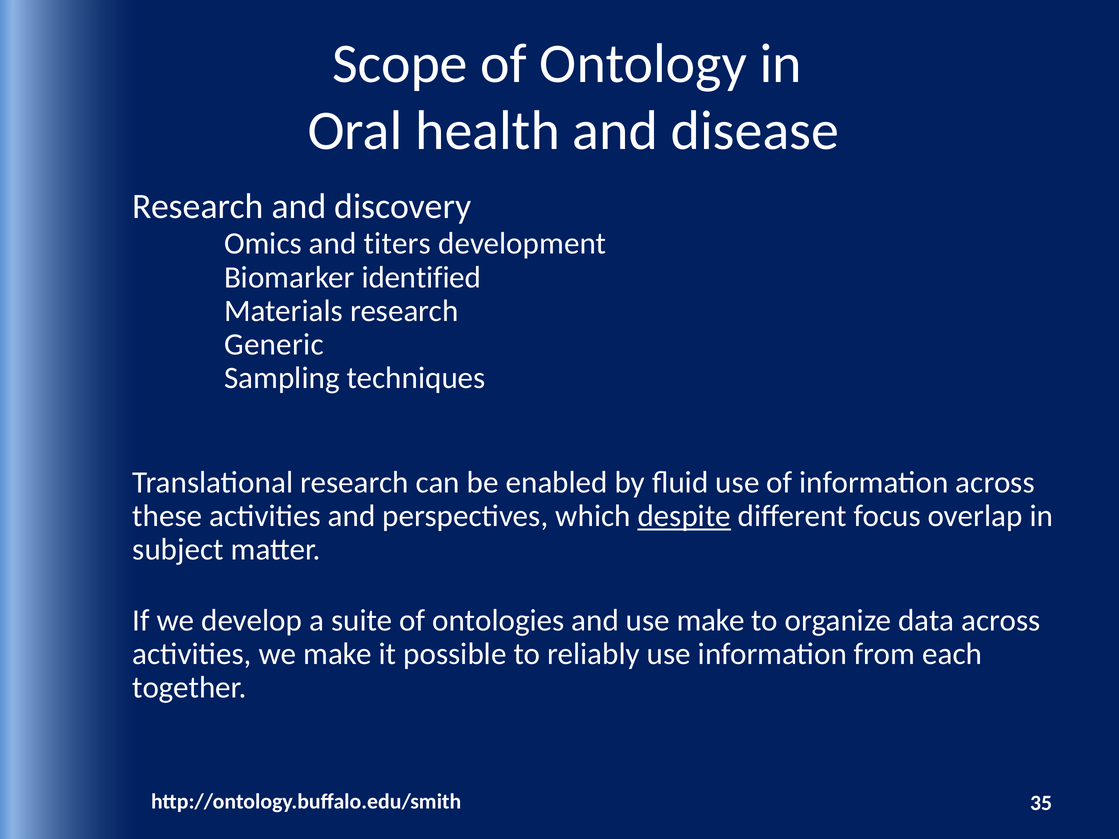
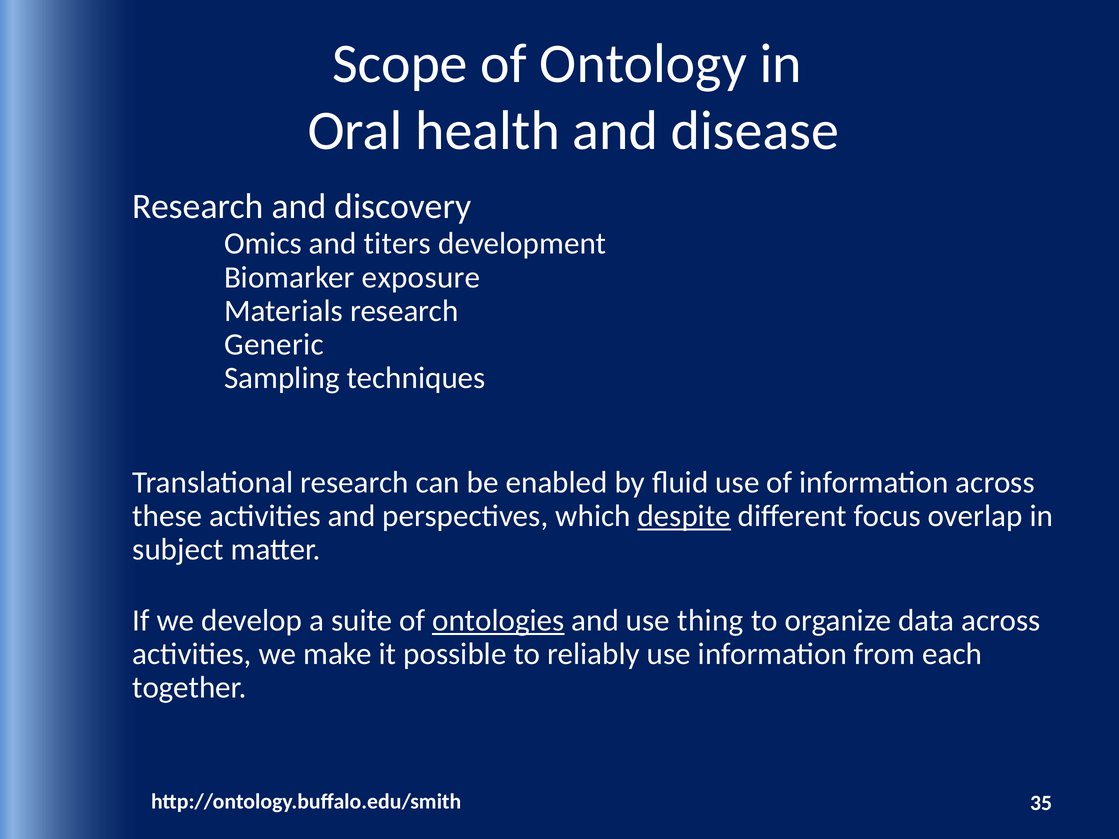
identified: identified -> exposure (421, 277)
ontologies underline: none -> present (498, 621)
use make: make -> thing (710, 621)
